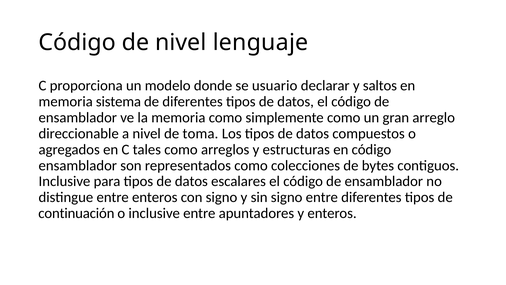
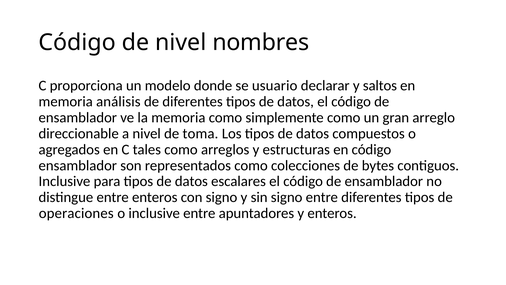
lenguaje: lenguaje -> nombres (261, 43)
sistema: sistema -> análisis (118, 101)
continuación: continuación -> operaciones (76, 213)
